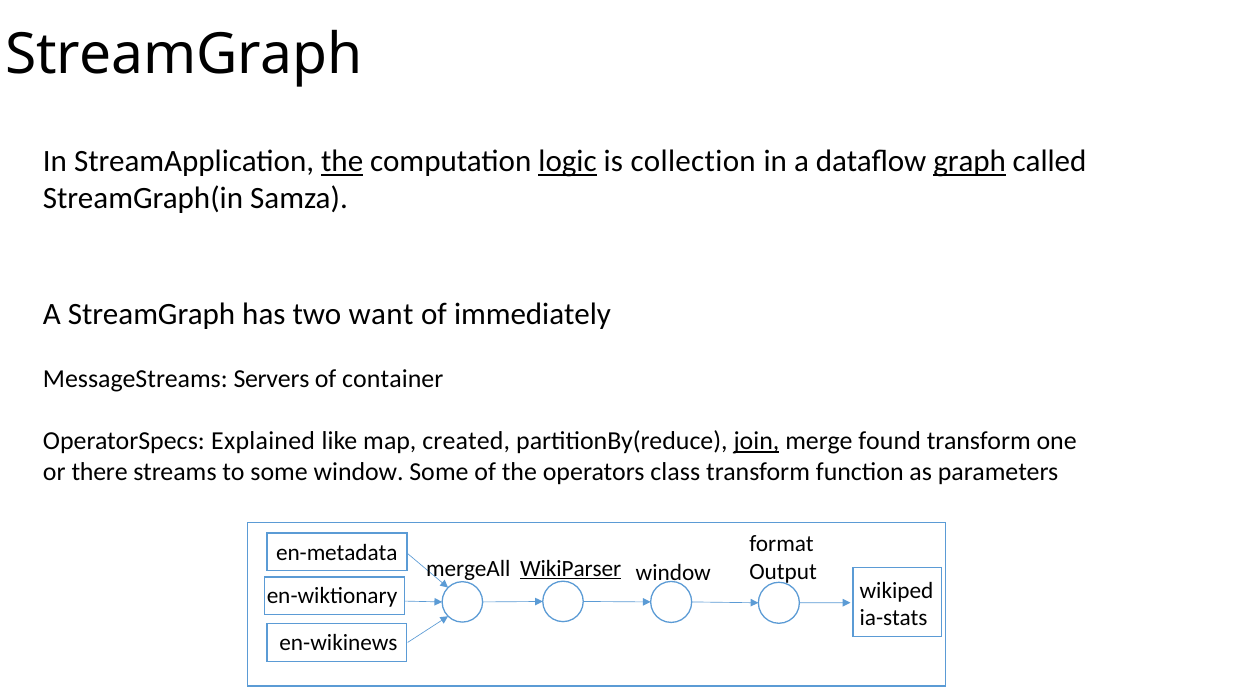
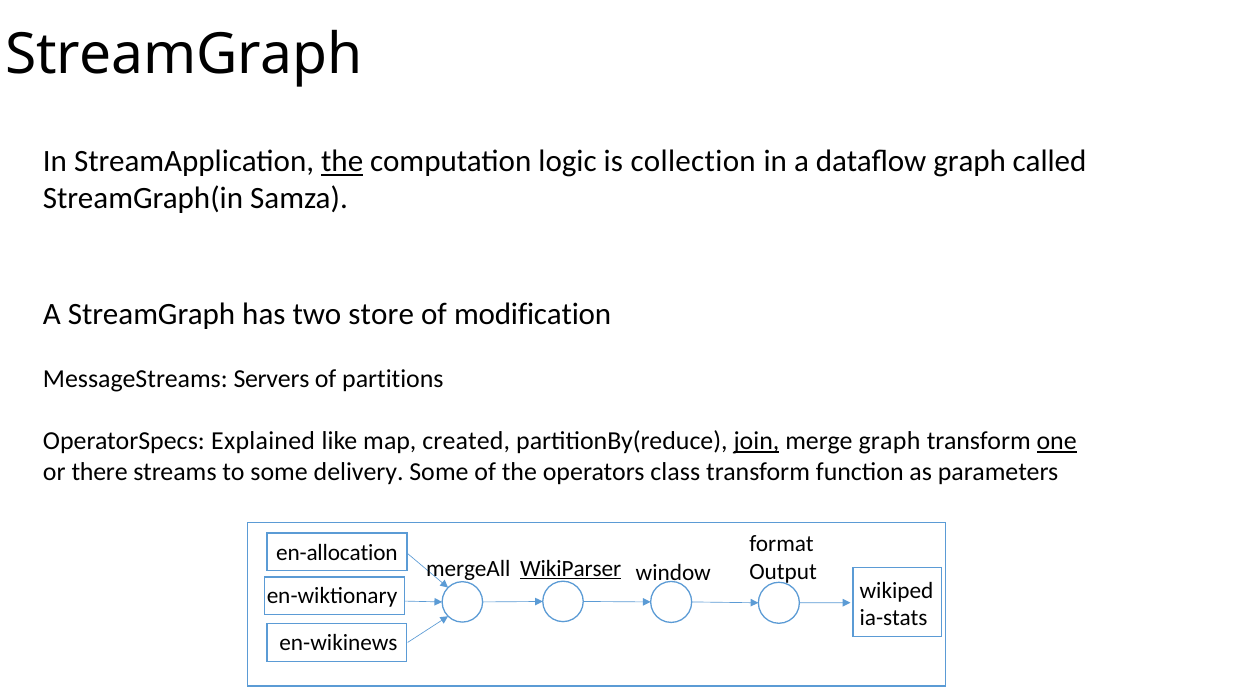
logic underline: present -> none (568, 162)
graph underline: present -> none (970, 162)
want: want -> store (381, 314)
immediately: immediately -> modification (533, 314)
container: container -> partitions (393, 379)
merge found: found -> graph (889, 441)
one underline: none -> present (1057, 441)
some window: window -> delivery (359, 472)
en-metadata: en-metadata -> en-allocation (337, 554)
